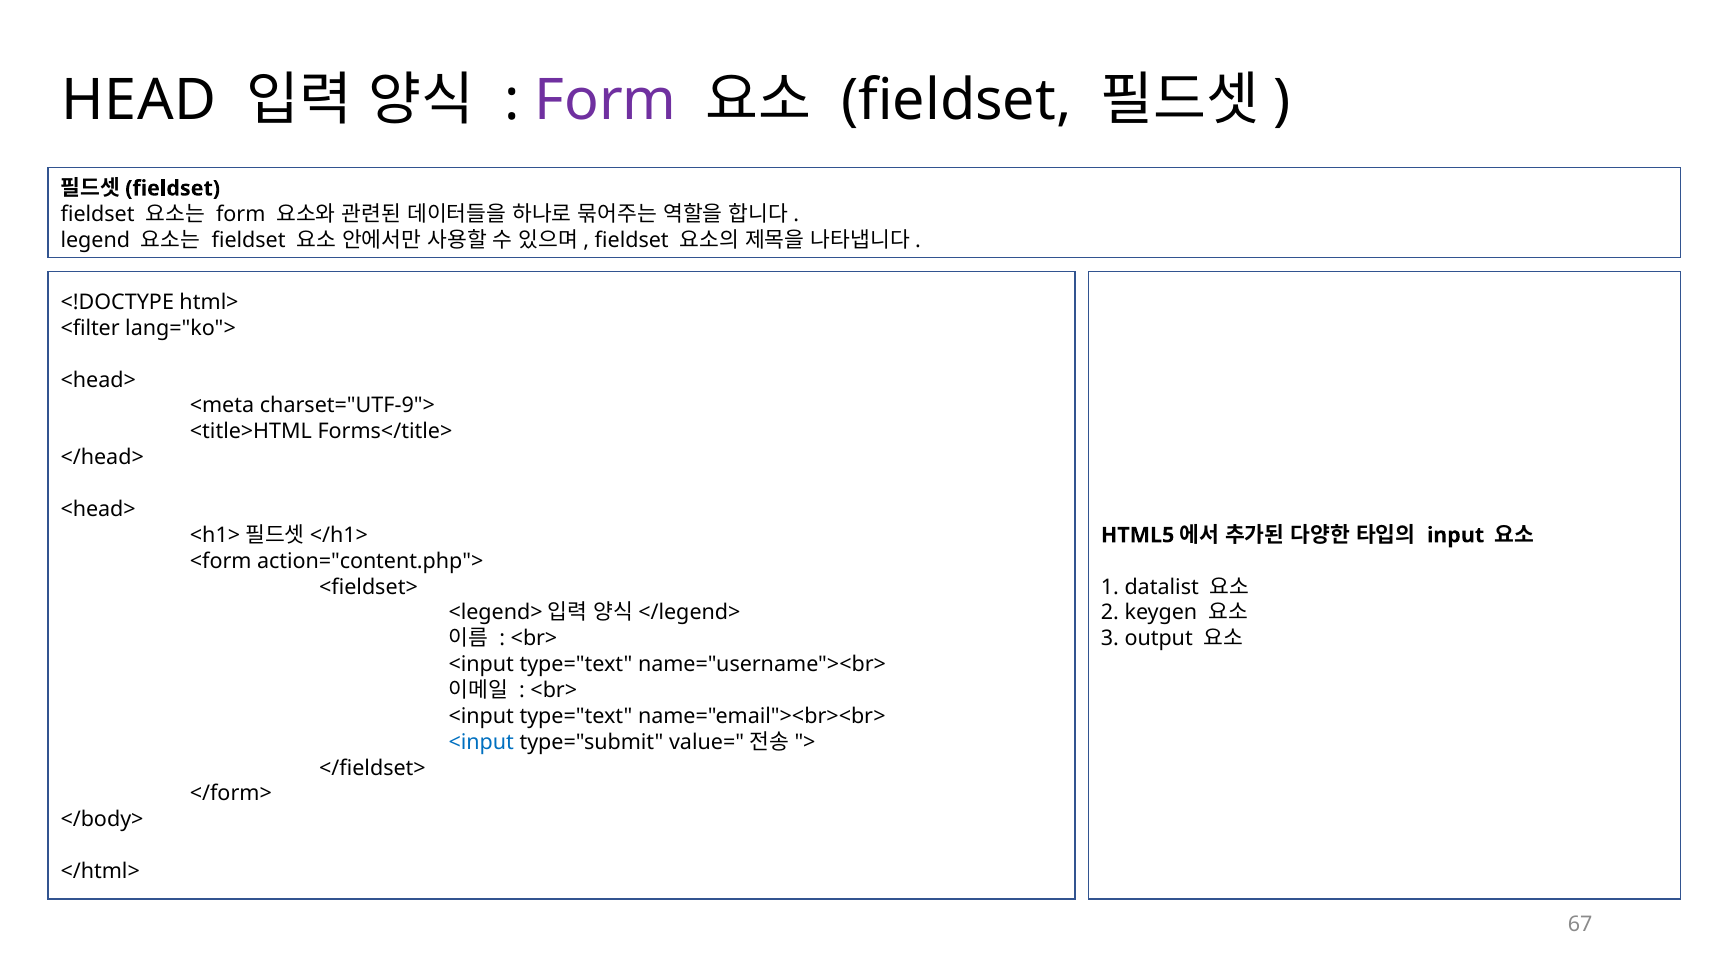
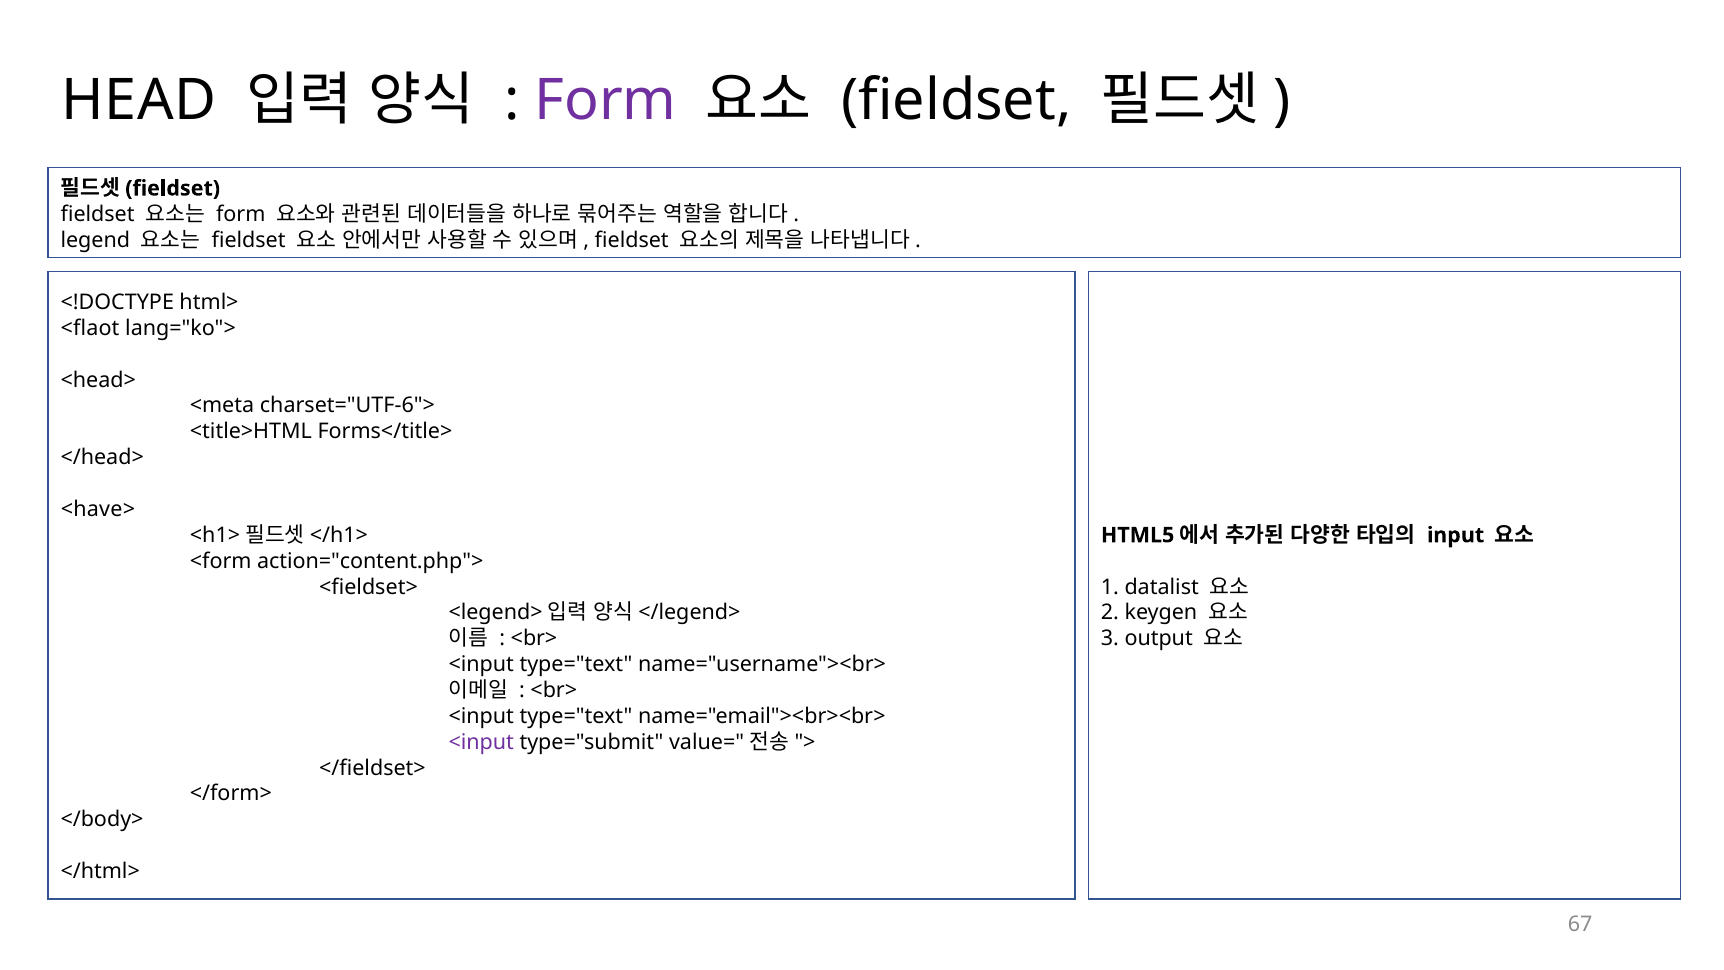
<filter: <filter -> <flaot (90, 328)
charset="UTF-9">: charset="UTF-9"> -> charset="UTF-6"> (347, 406)
<head>: <head> -> <have> (98, 509)
<input colour: blue -> purple (481, 742)
